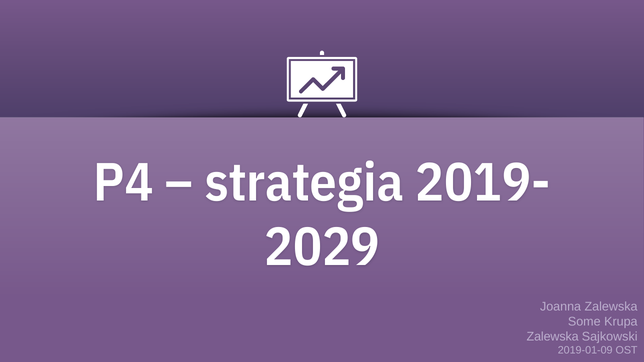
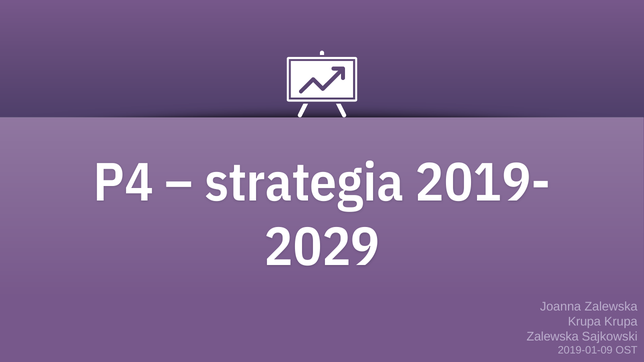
Some: Some -> Krupa (584, 322)
